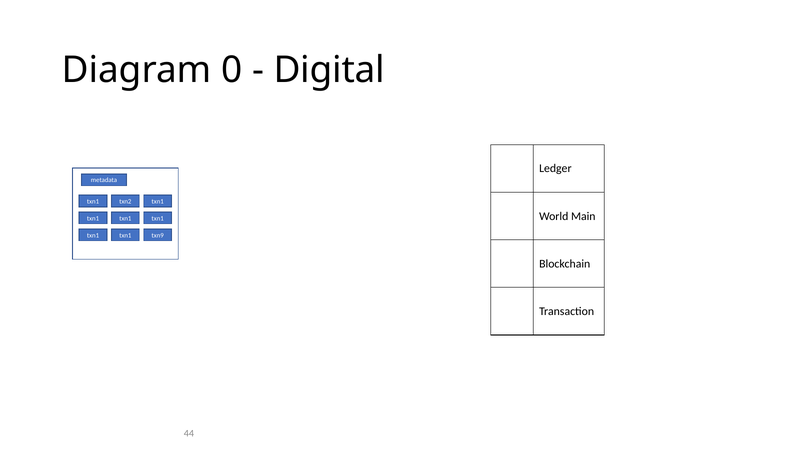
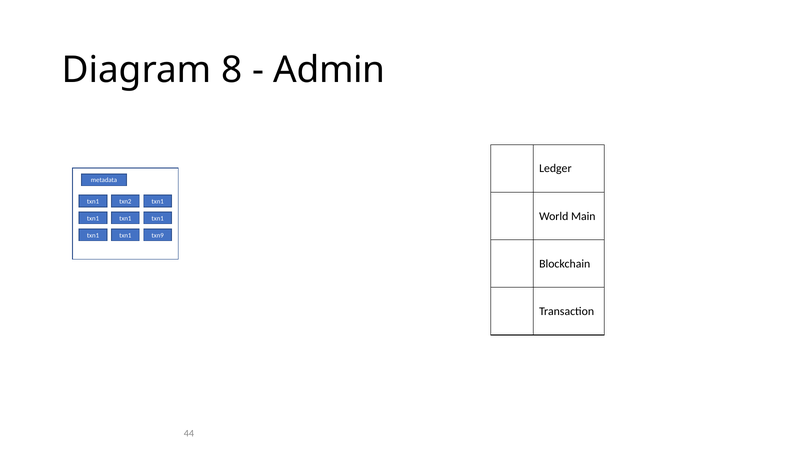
0: 0 -> 8 (232, 70)
Digital: Digital -> Admin (329, 70)
